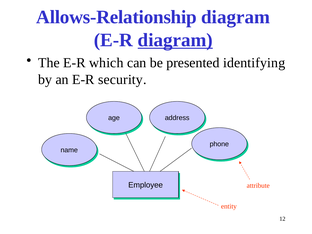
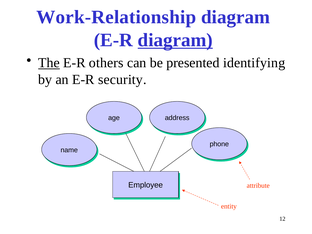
Allows-Relationship: Allows-Relationship -> Work-Relationship (116, 17)
The underline: none -> present (49, 63)
which: which -> others (106, 63)
